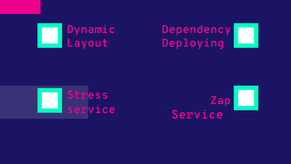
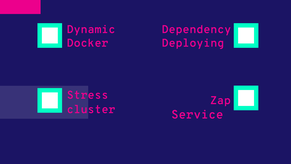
Layout: Layout -> Docker (88, 43)
service: service -> cluster (91, 109)
